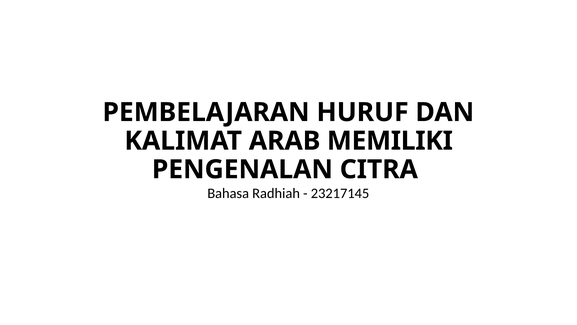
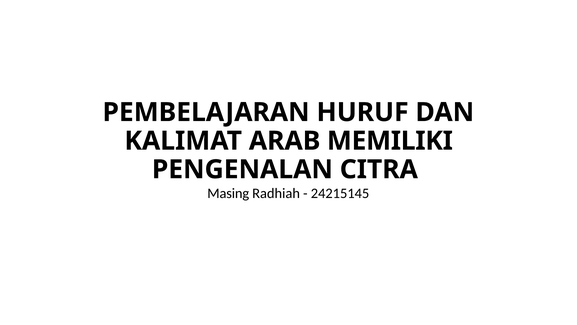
Bahasa: Bahasa -> Masing (228, 193)
23217145: 23217145 -> 24215145 (340, 193)
